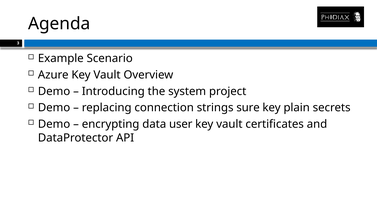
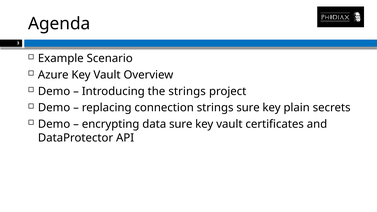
the system: system -> strings (187, 91)
data user: user -> sure (181, 124)
